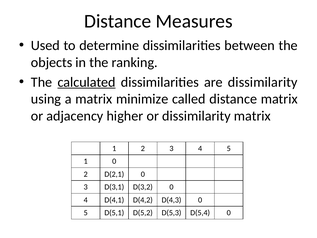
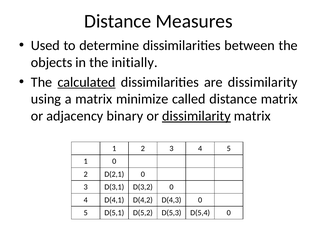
ranking: ranking -> initially (135, 62)
higher: higher -> binary (125, 116)
dissimilarity underline: none -> present (196, 116)
